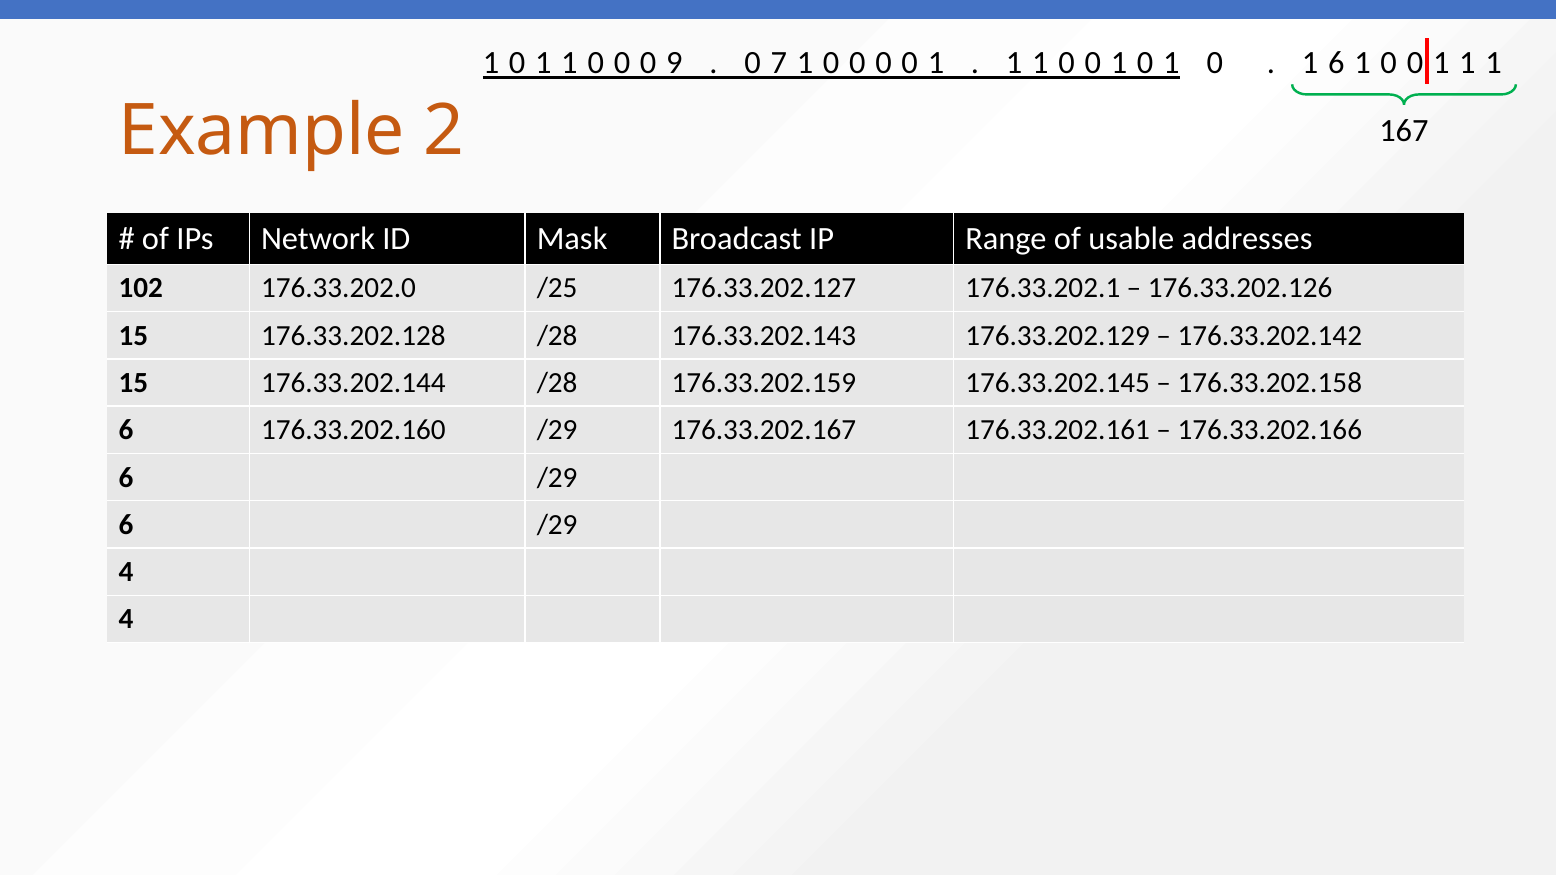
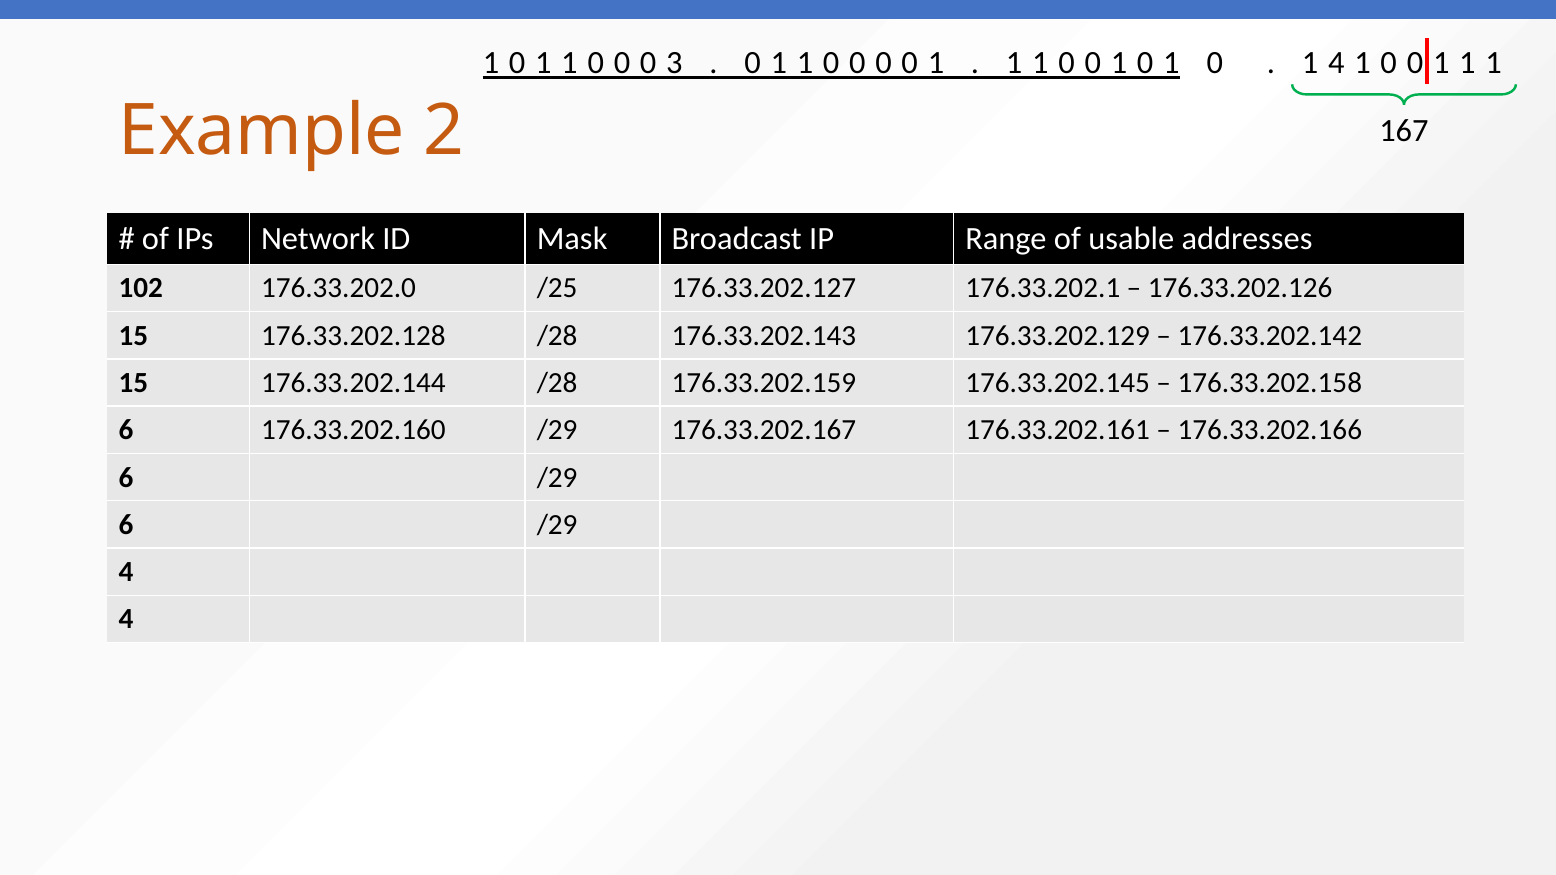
9: 9 -> 3 (674, 63)
7: 7 -> 1 (779, 63)
6: 6 -> 4 (1336, 63)
